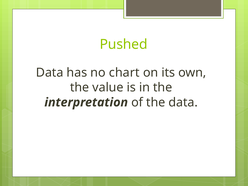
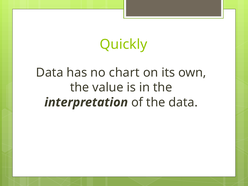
Pushed: Pushed -> Quickly (124, 44)
